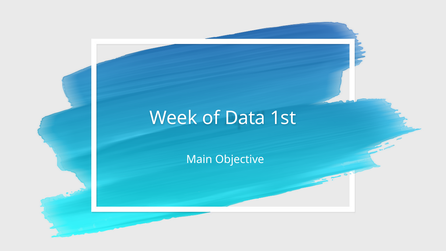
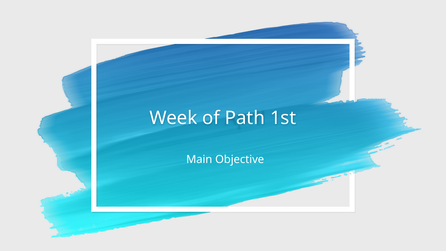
Data: Data -> Path (245, 118)
